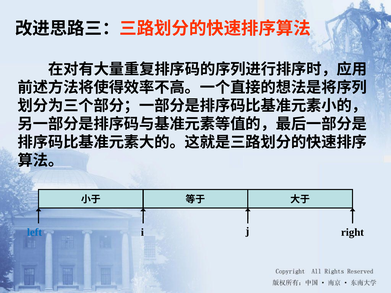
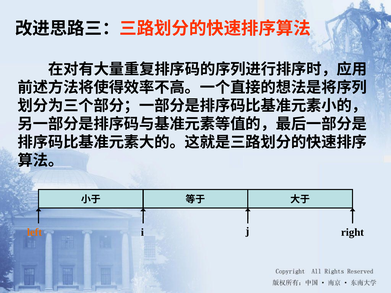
left colour: blue -> orange (34, 232)
